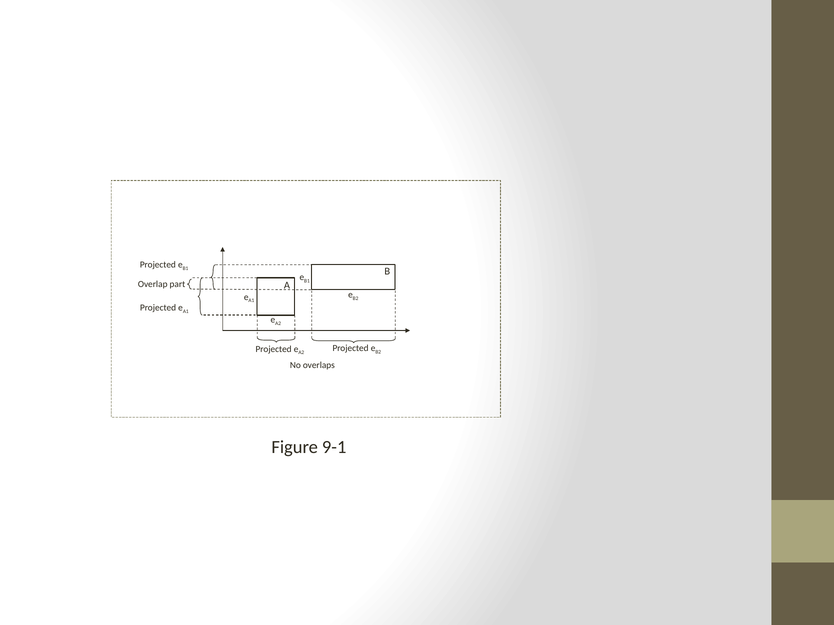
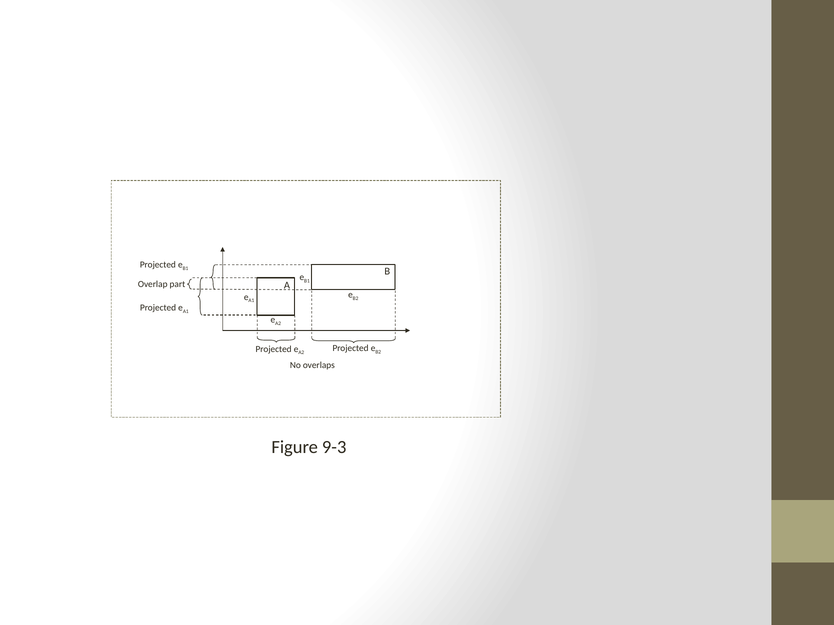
9-1: 9-1 -> 9-3 (334, 447)
